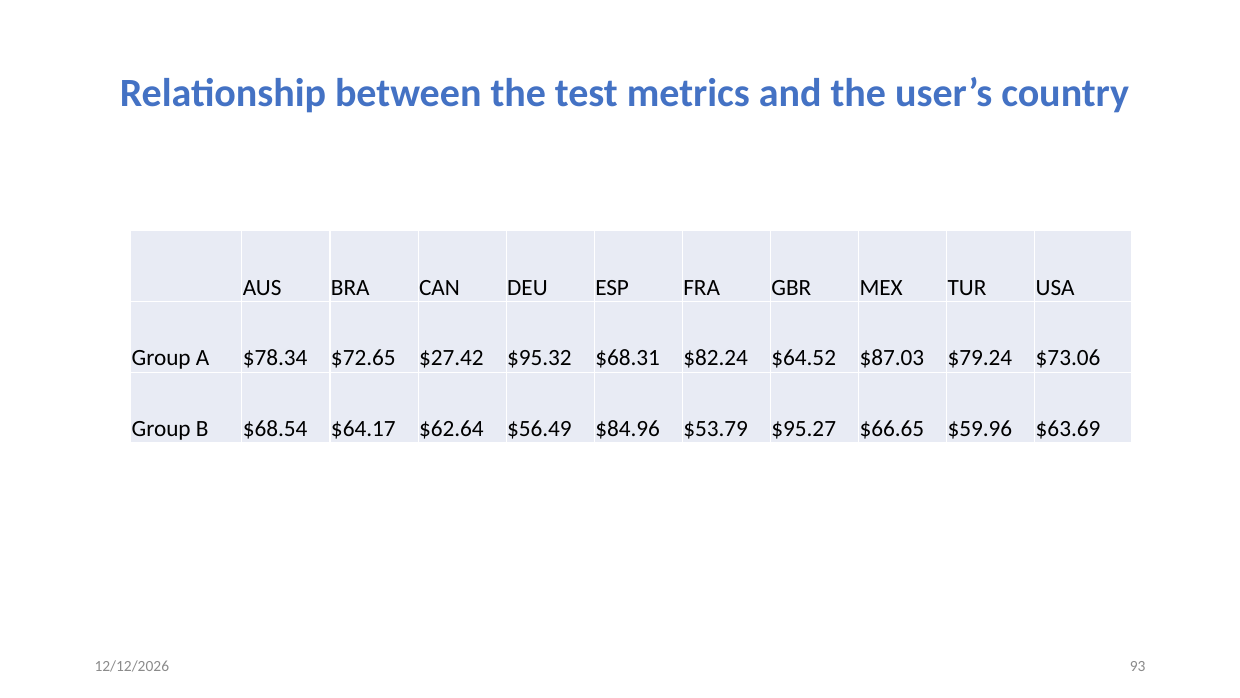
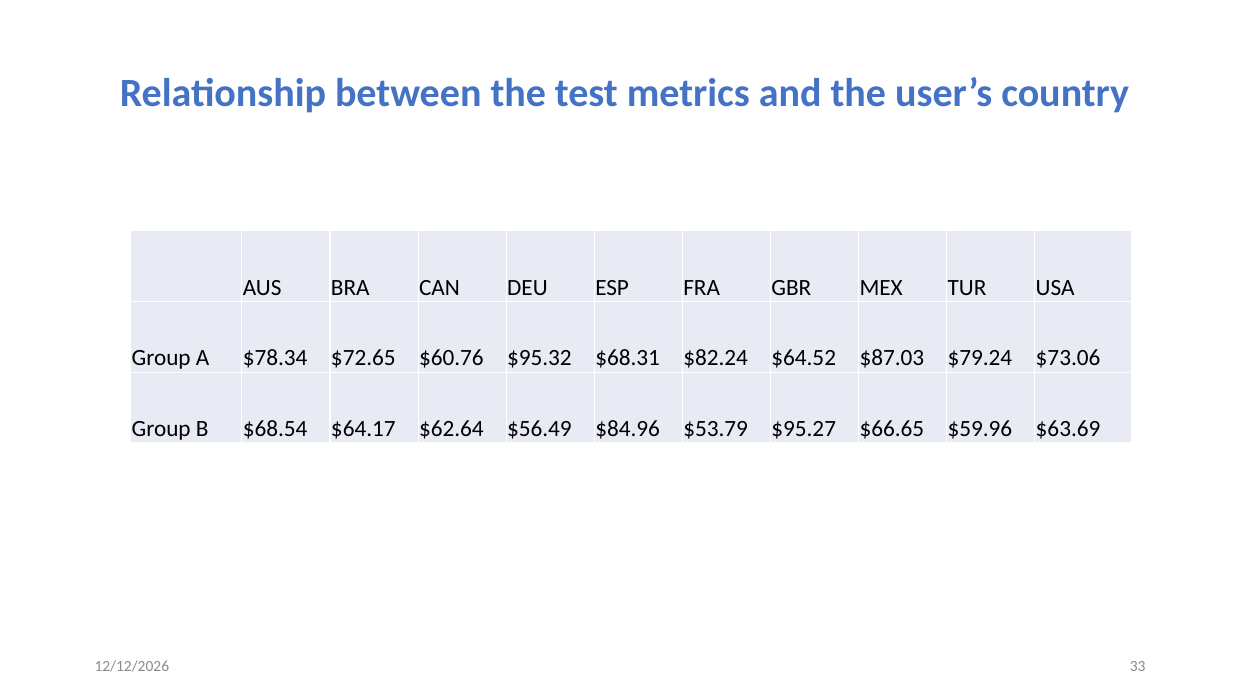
$27.42: $27.42 -> $60.76 (451, 358)
93: 93 -> 33 (1138, 666)
